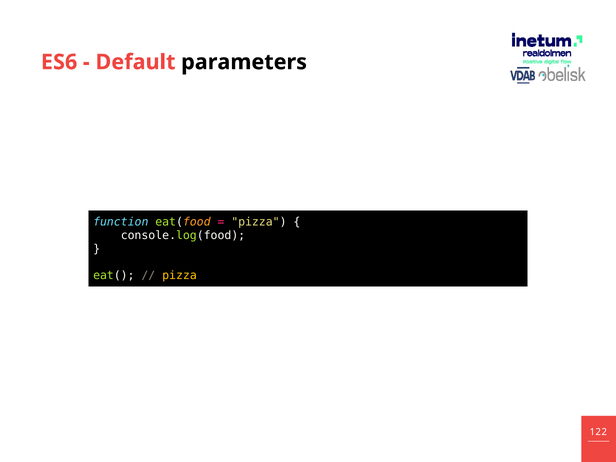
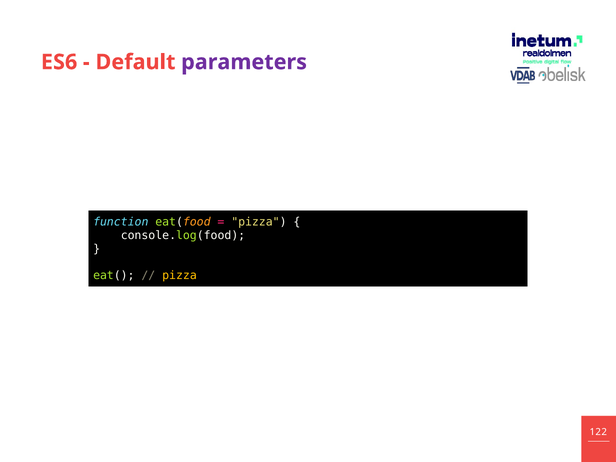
parameters colour: black -> purple (244, 62)
